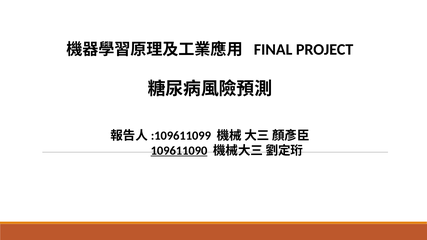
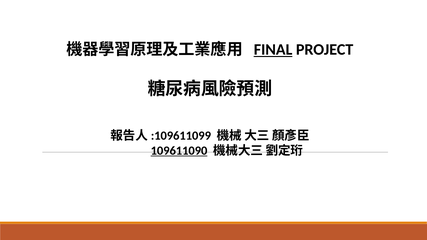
FINAL underline: none -> present (273, 50)
